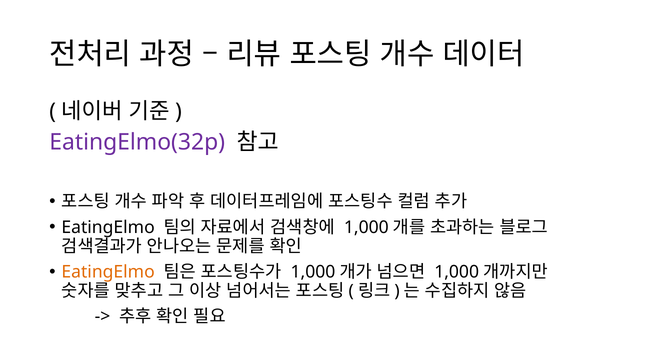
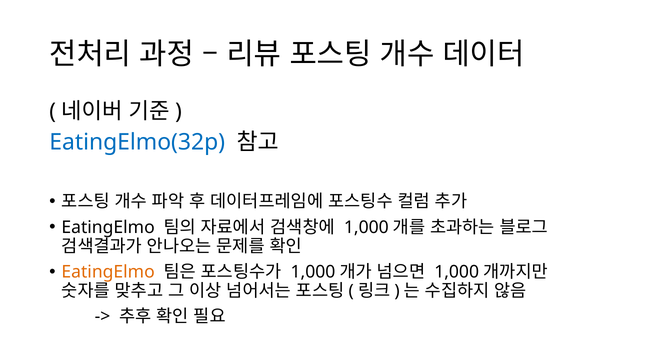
EatingElmo(32p colour: purple -> blue (137, 142)
